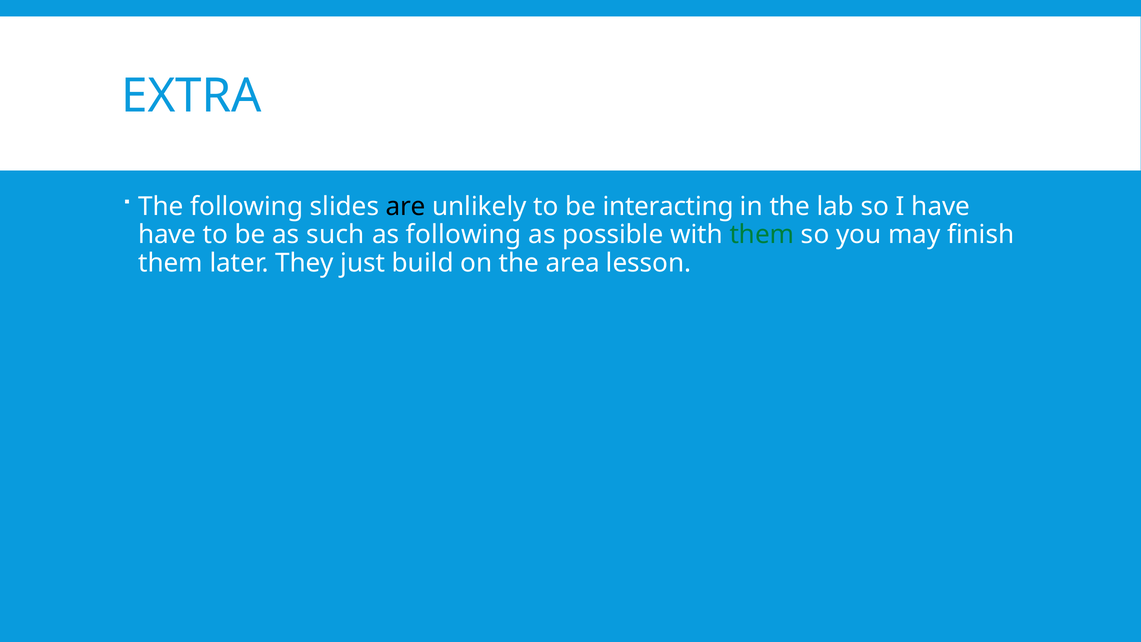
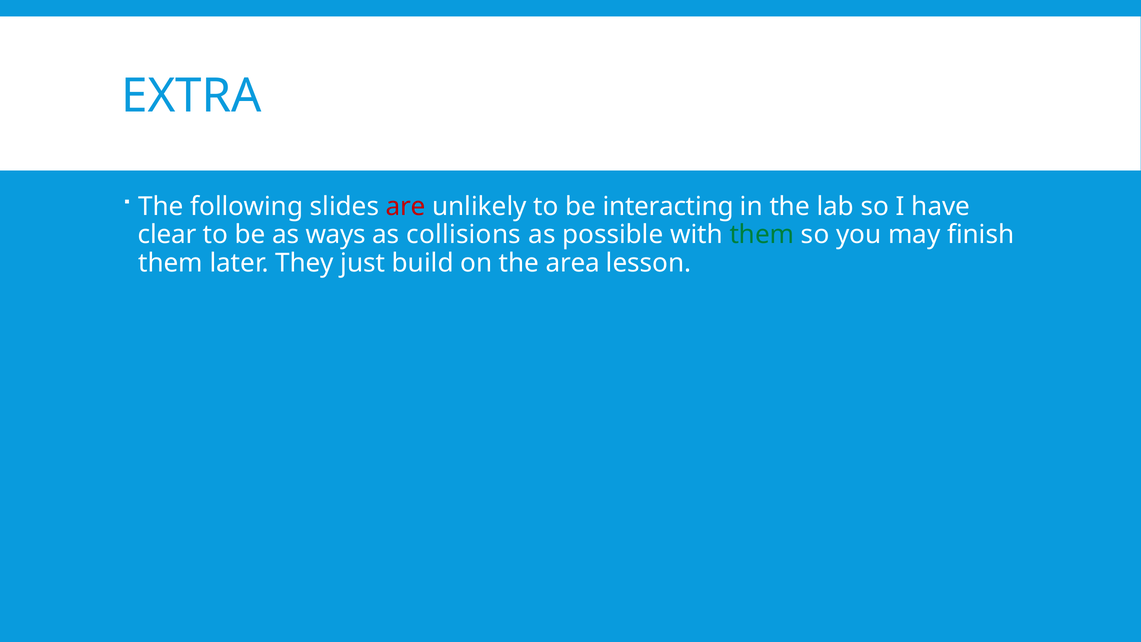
are colour: black -> red (406, 206)
have: have -> clear (167, 235)
such: such -> ways (336, 235)
as following: following -> collisions (464, 235)
